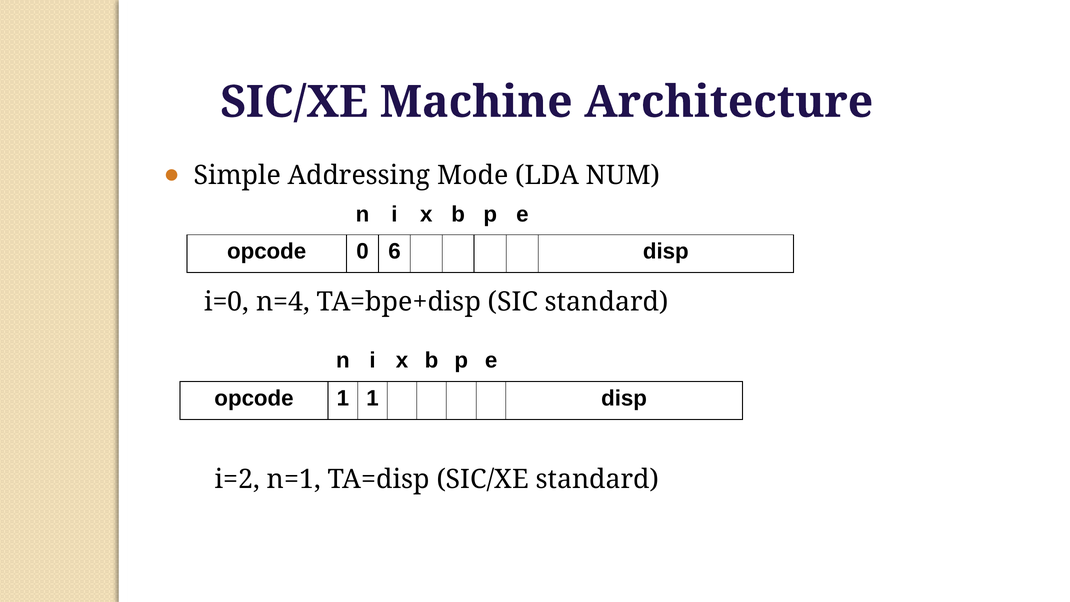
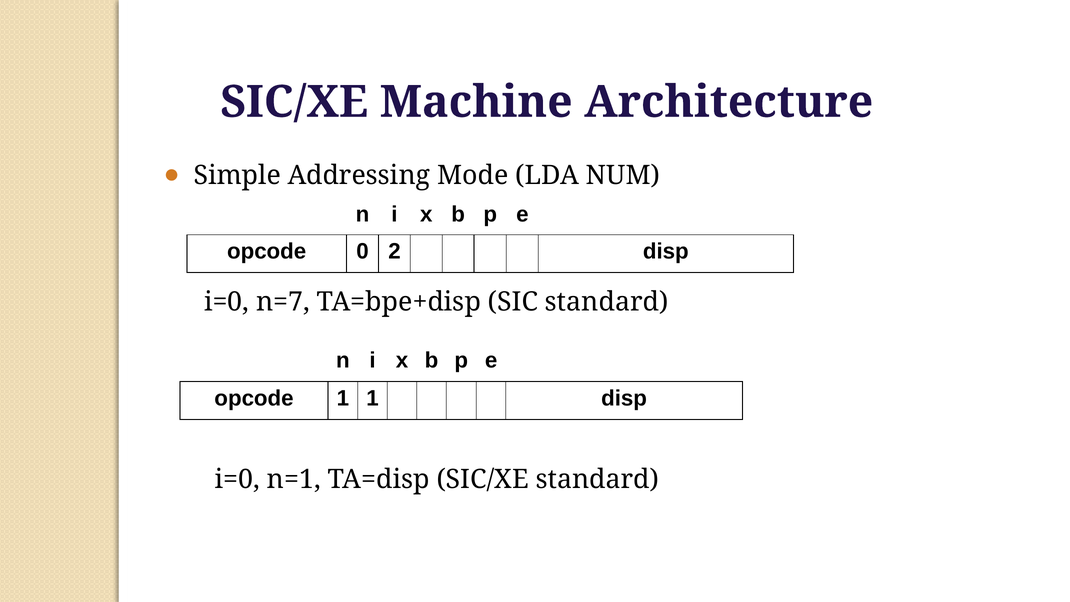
6: 6 -> 2 (394, 251)
n=4: n=4 -> n=7 (283, 302)
i=2: i=2 -> i=0 (237, 479)
